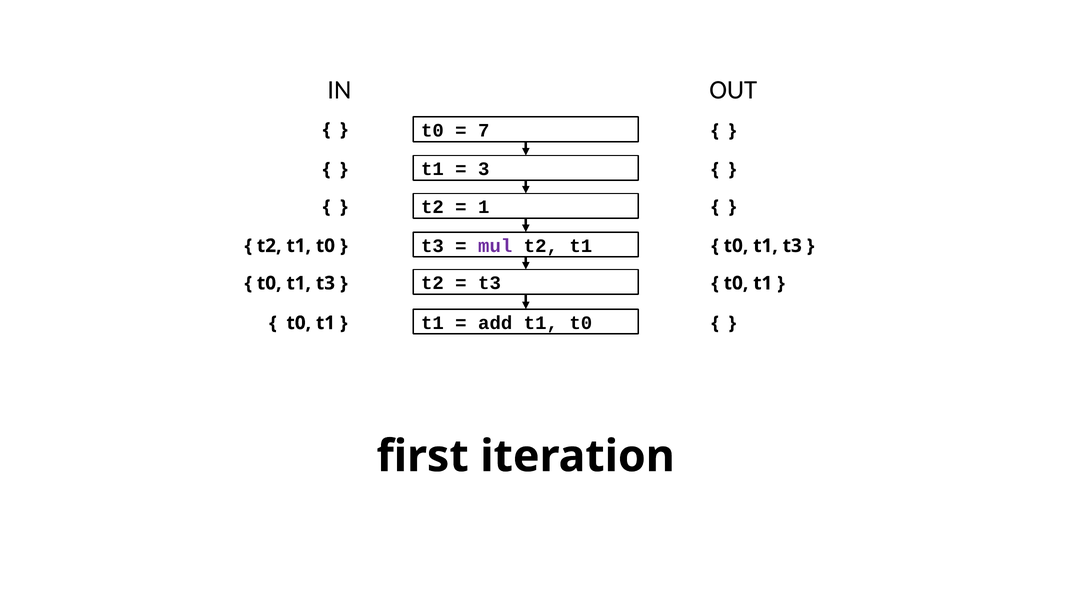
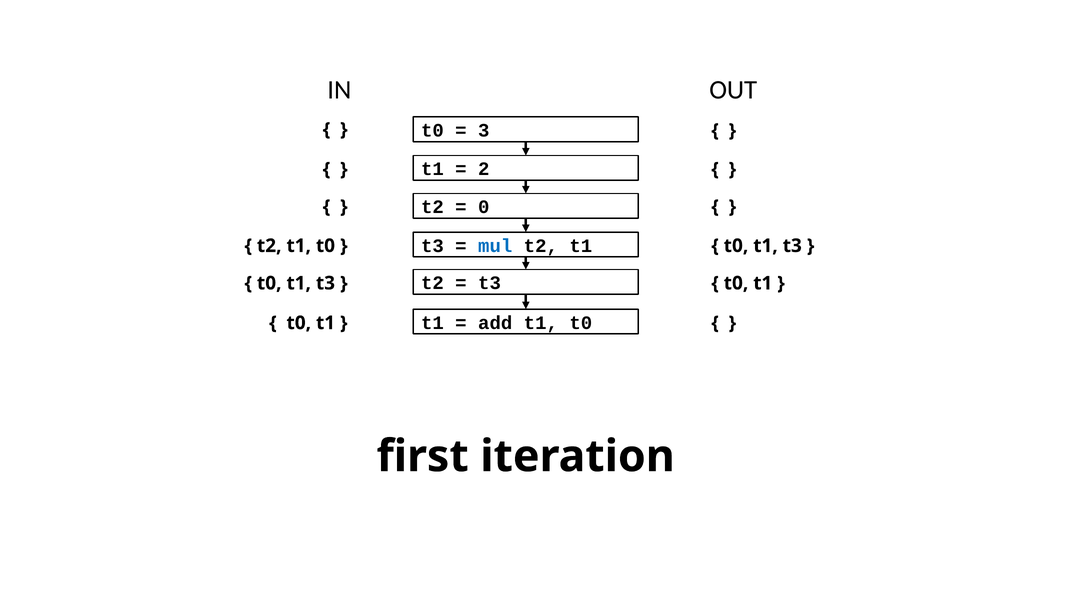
7: 7 -> 3 (484, 131)
3: 3 -> 2 (484, 169)
1: 1 -> 0 (484, 207)
mul colour: purple -> blue (495, 246)
